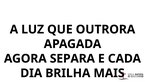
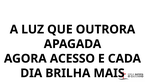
SEPARA: SEPARA -> ACESSO (72, 58)
